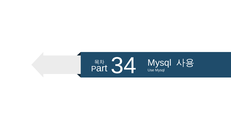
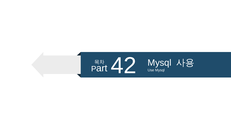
34: 34 -> 42 (124, 66)
